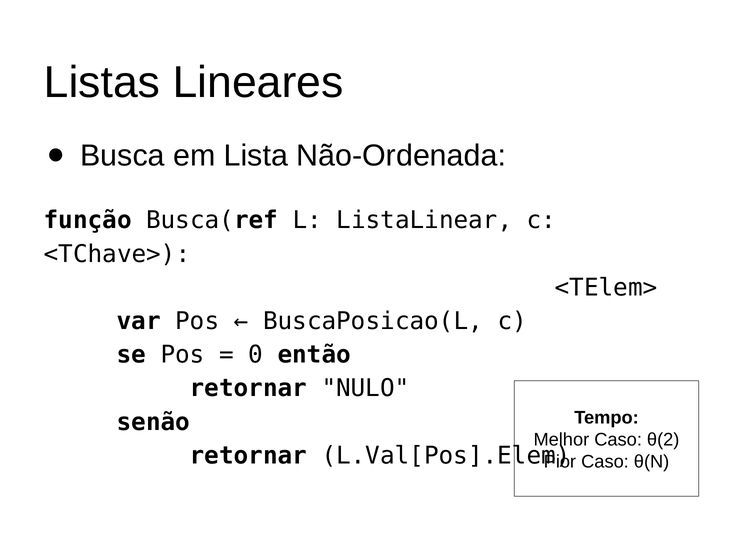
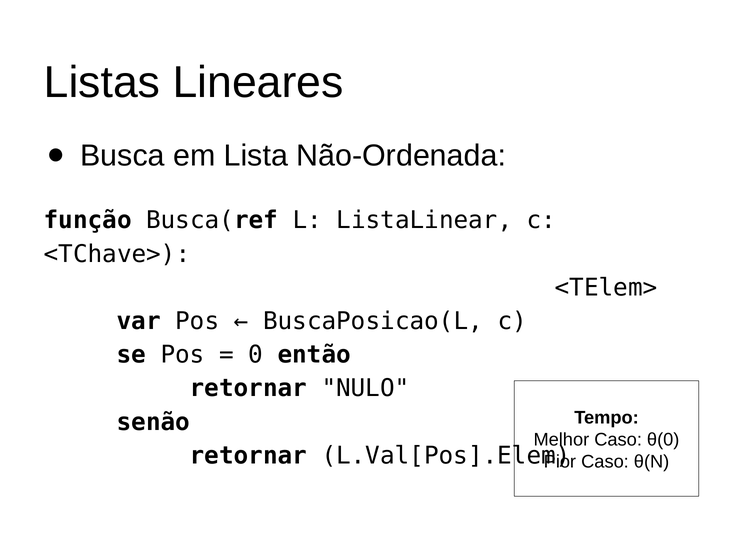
θ(2: θ(2 -> θ(0 (663, 439)
